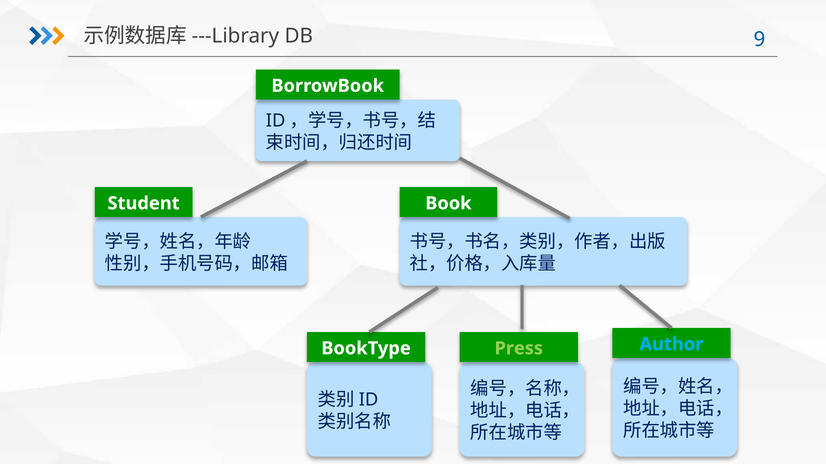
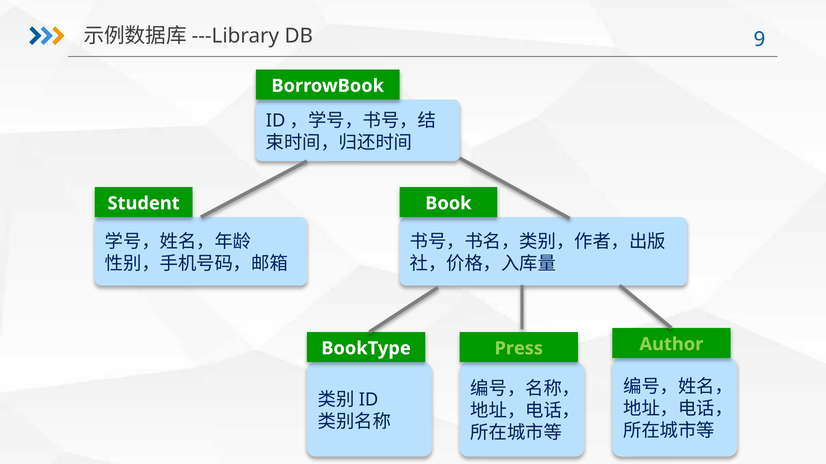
Author colour: light blue -> light green (671, 345)
